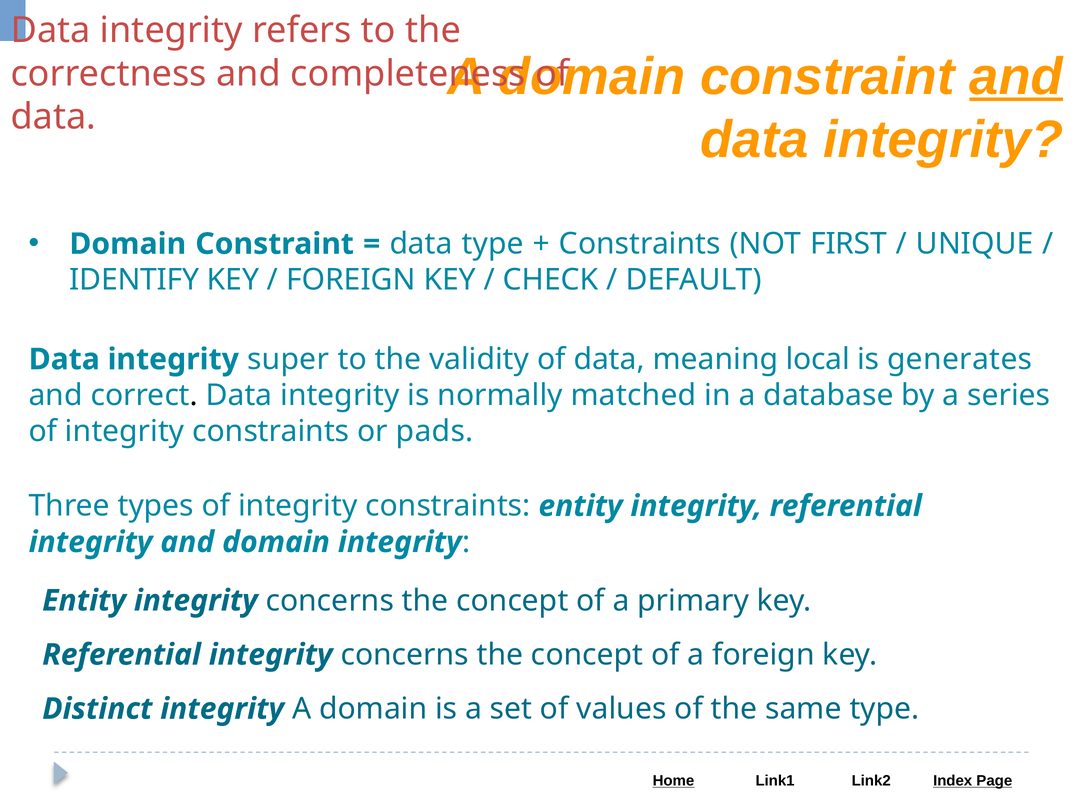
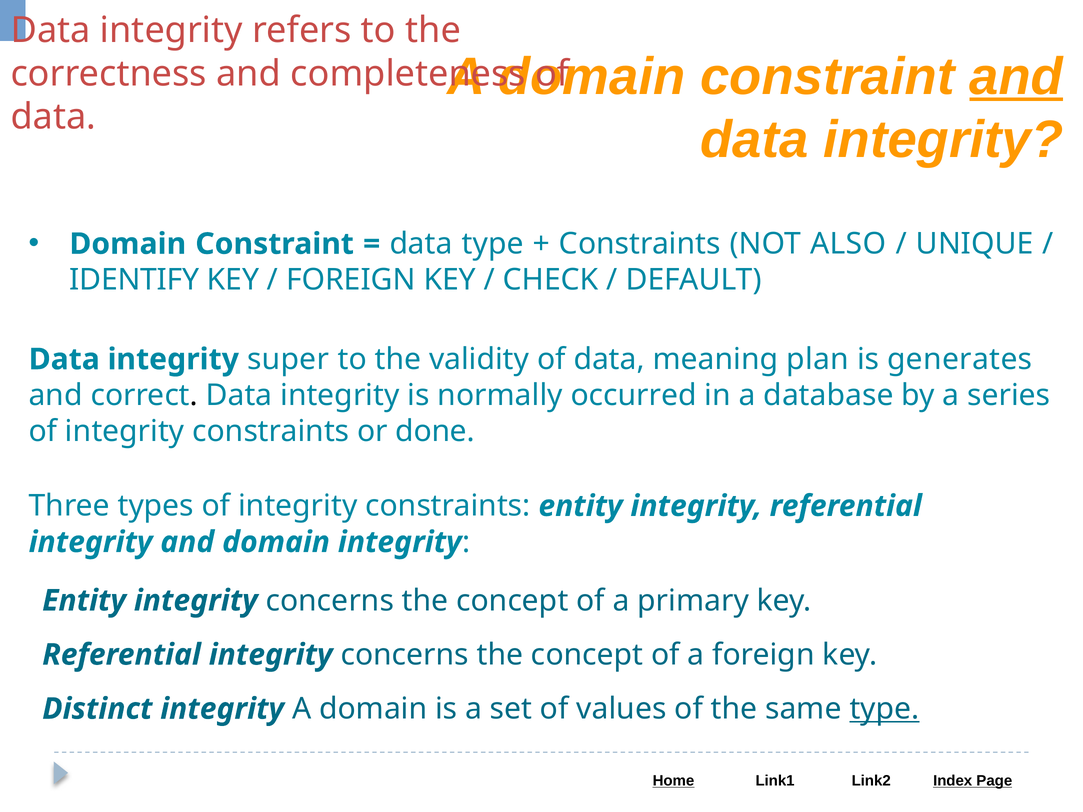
FIRST: FIRST -> ALSO (848, 244)
local: local -> plan (818, 359)
matched: matched -> occurred (634, 396)
pads: pads -> done (435, 432)
type underline: none -> present (884, 709)
